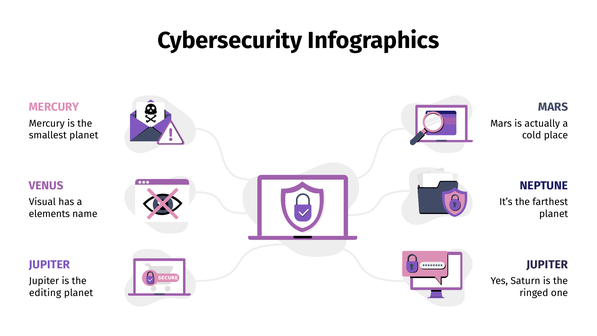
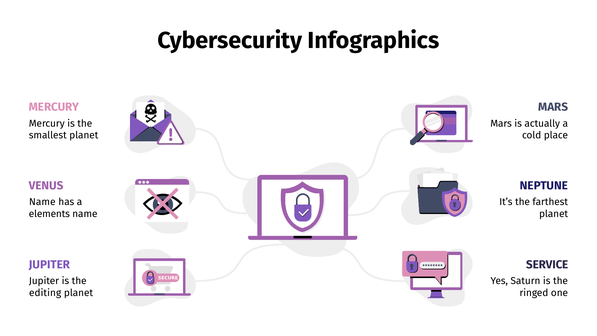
Visual: Visual -> Name (42, 202)
JUPITER: JUPITER -> SERVICE (547, 264)
